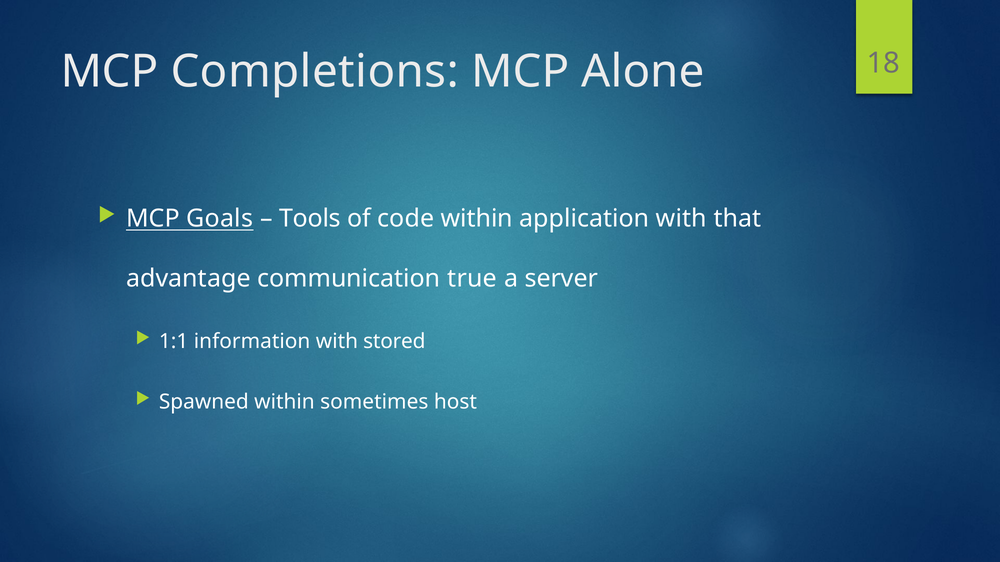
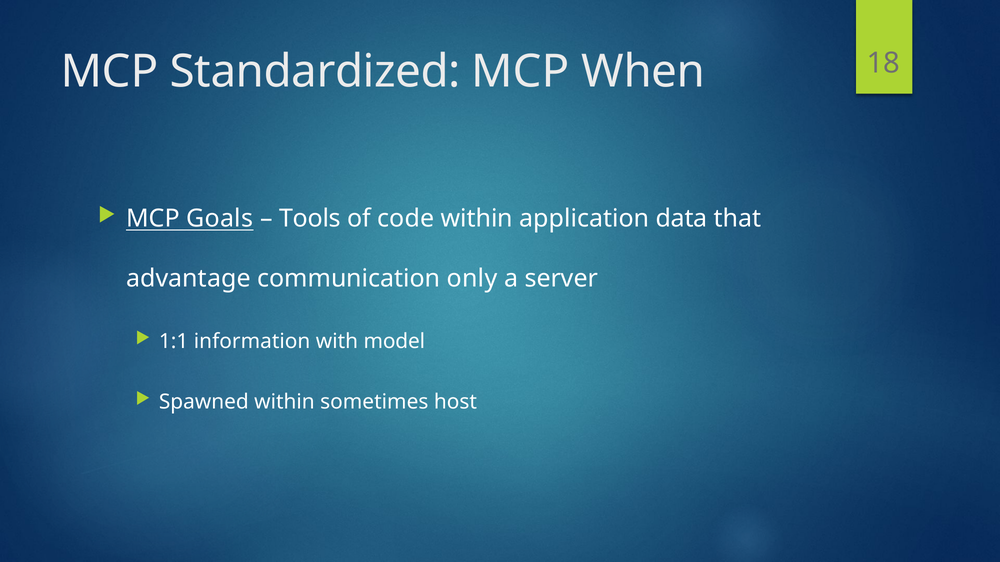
Completions: Completions -> Standardized (315, 72)
Alone: Alone -> When (643, 72)
application with: with -> data (682, 219)
true: true -> only (472, 279)
stored: stored -> model (394, 342)
